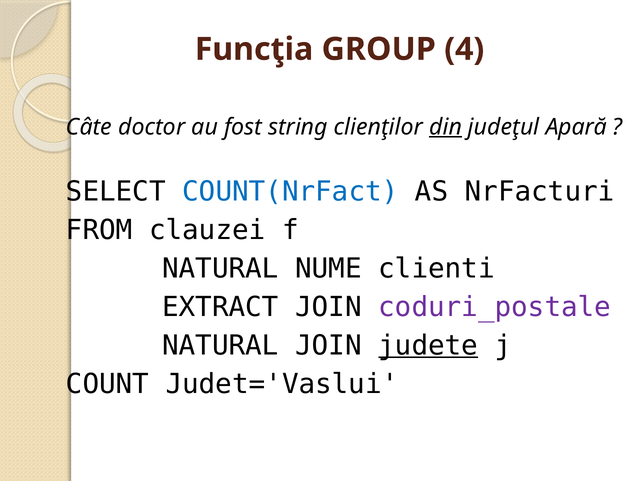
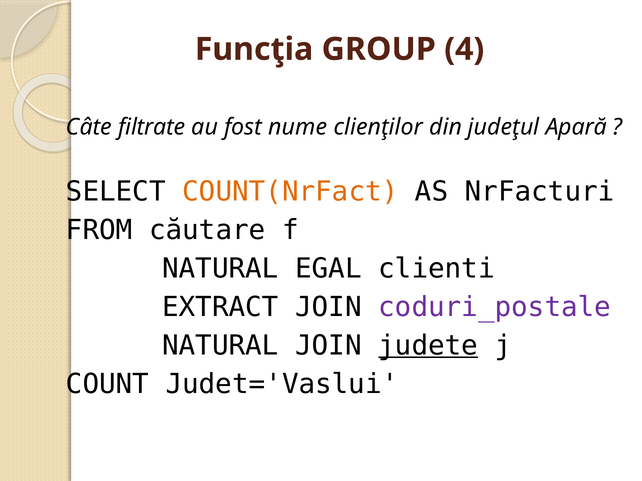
doctor: doctor -> filtrate (152, 127)
string: string -> nume (298, 127)
din underline: present -> none (446, 127)
COUNT(NrFact colour: blue -> orange (290, 192)
clauzei: clauzei -> căutare (207, 230)
NUME: NUME -> EGAL (328, 269)
